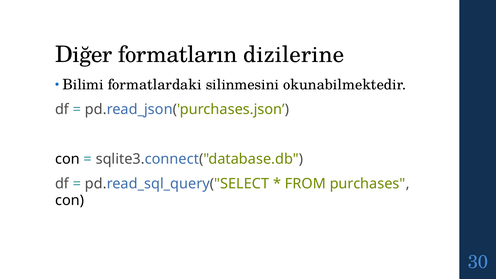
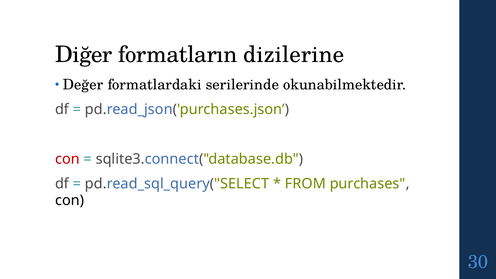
Bilimi: Bilimi -> Değer (83, 85)
silinmesini: silinmesini -> serilerinde (242, 85)
con colour: black -> red (67, 159)
